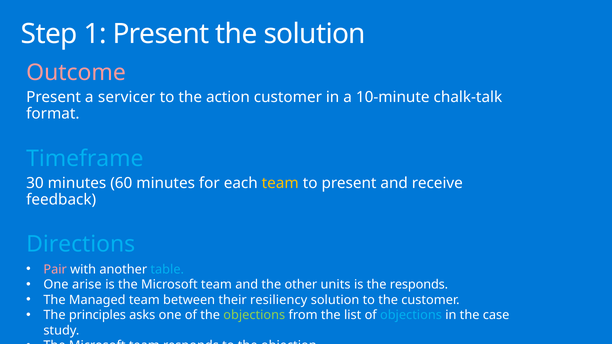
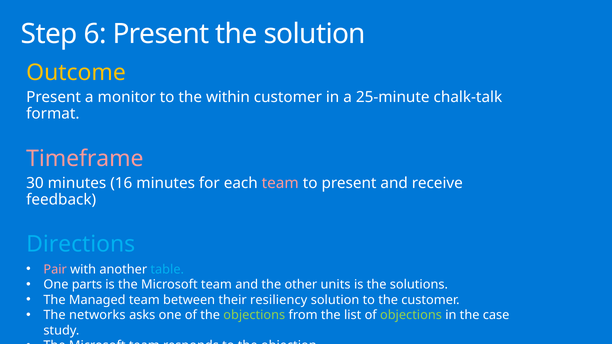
1: 1 -> 6 (95, 34)
Outcome colour: pink -> yellow (76, 73)
servicer: servicer -> monitor (127, 97)
action: action -> within (228, 97)
10-minute: 10-minute -> 25-minute (393, 97)
Timeframe colour: light blue -> pink (85, 159)
60: 60 -> 16 (121, 183)
team colour: yellow -> pink (280, 183)
arise: arise -> parts (87, 285)
the responds: responds -> solutions (419, 285)
principles: principles -> networks (97, 315)
objections colour: light blue -> light green (411, 315)
